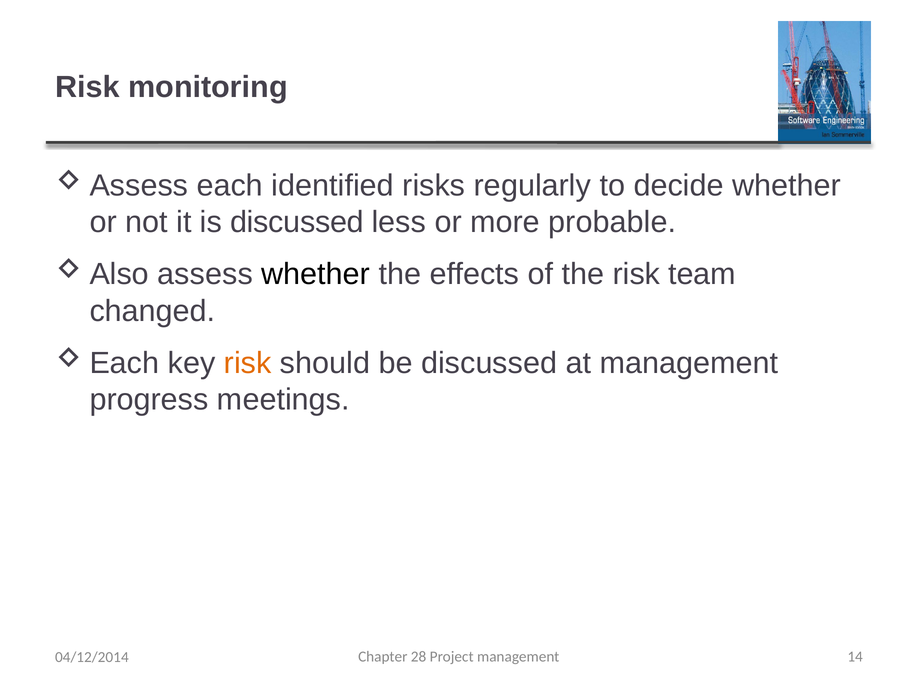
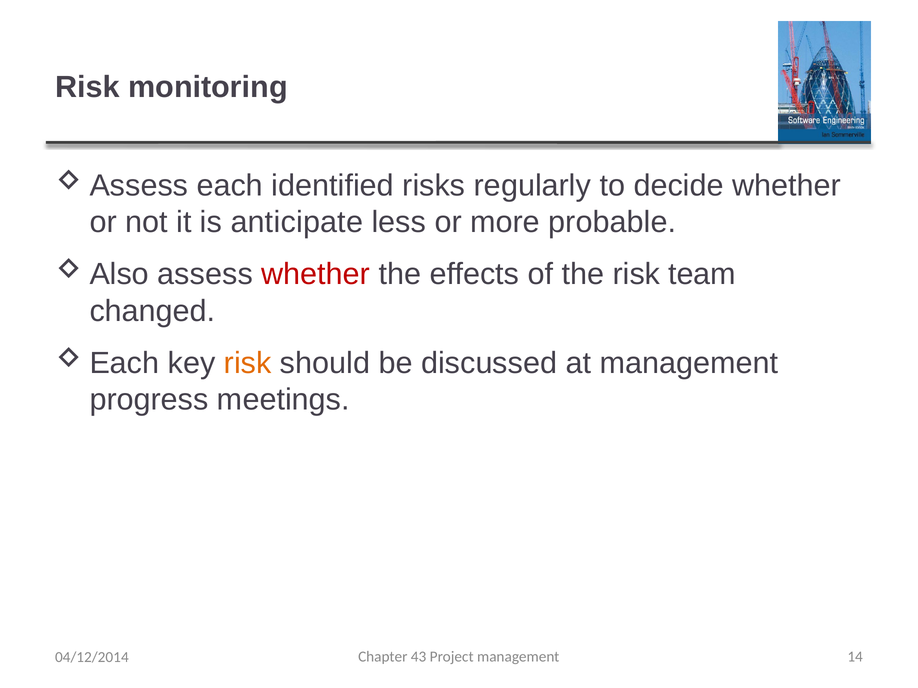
is discussed: discussed -> anticipate (297, 222)
whether colour: black -> red (316, 275)
28: 28 -> 43 (419, 657)
